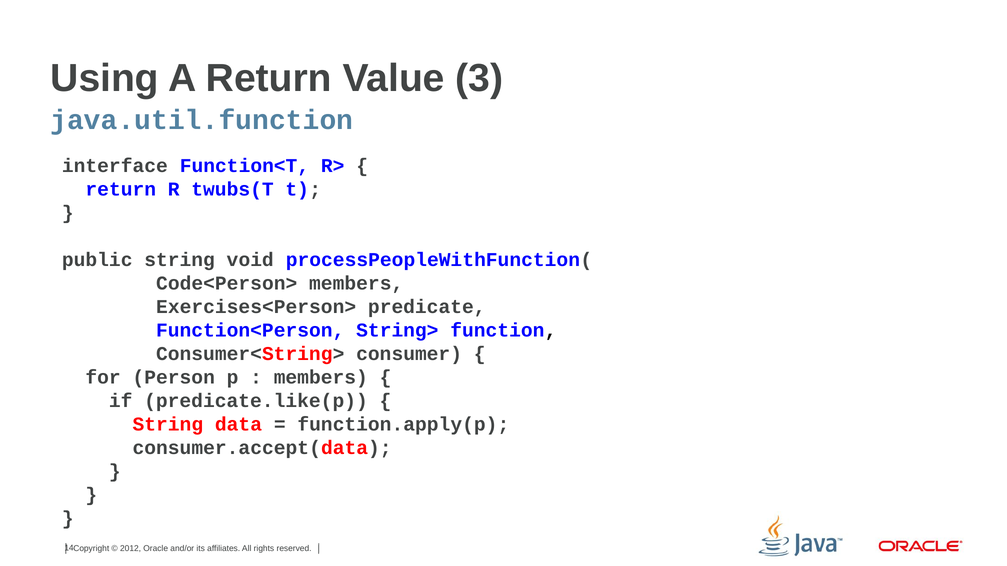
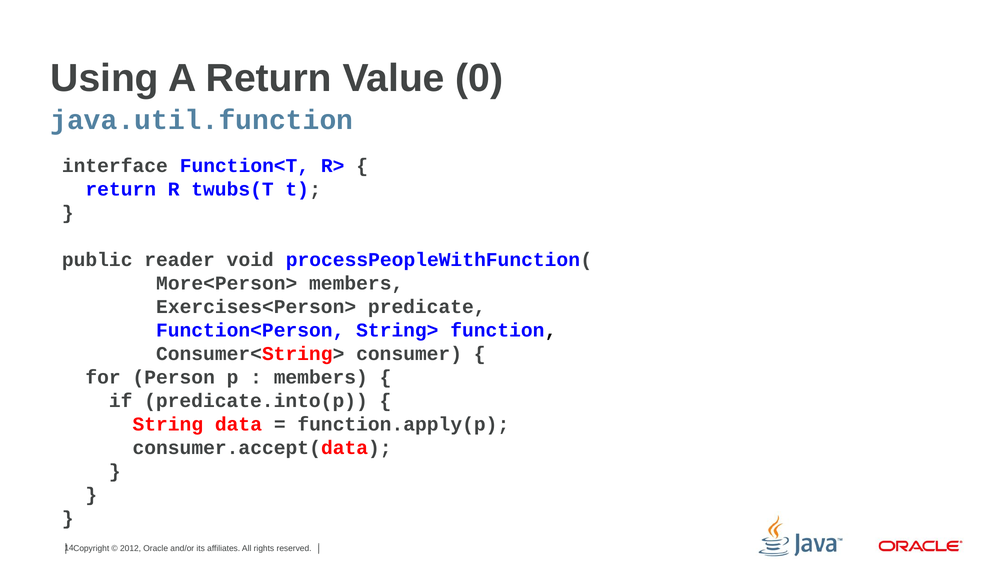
3: 3 -> 0 (479, 78)
public string: string -> reader (180, 260)
Code<Person>: Code<Person> -> More<Person> (227, 284)
predicate.like(p: predicate.like(p -> predicate.into(p (256, 401)
